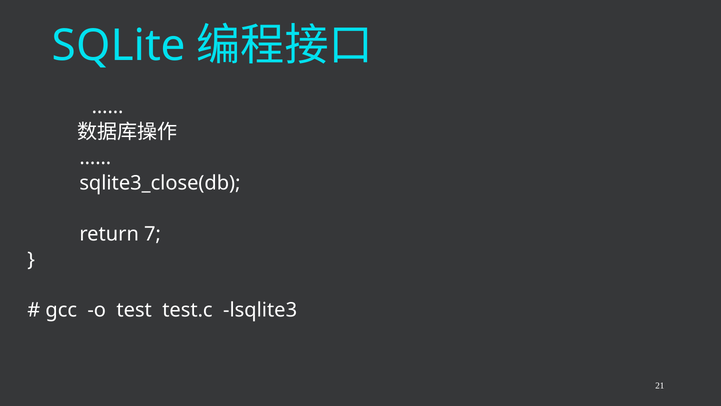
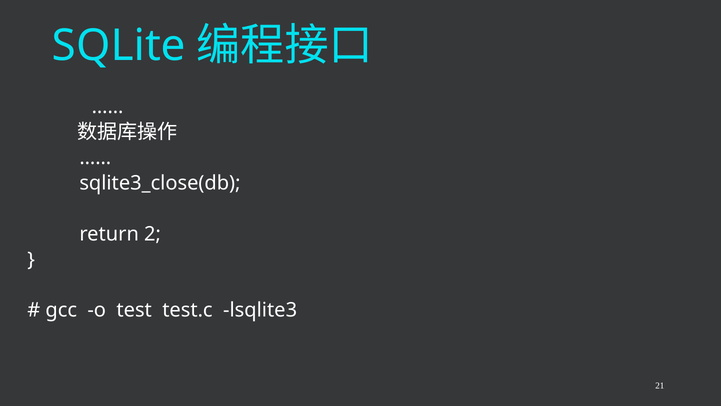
7: 7 -> 2 (153, 234)
